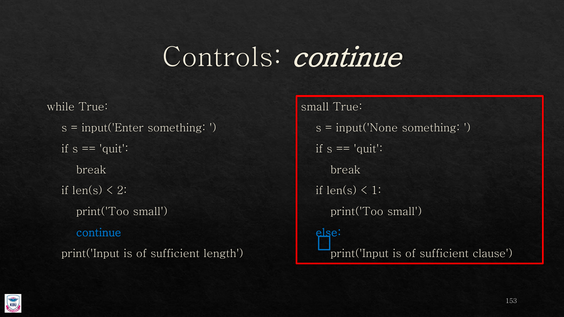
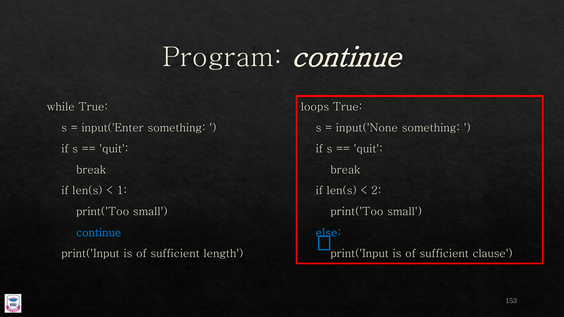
Controls: Controls -> Program (222, 57)
small: small -> loops (315, 107)
2: 2 -> 1 (122, 191)
1: 1 -> 2 (376, 191)
